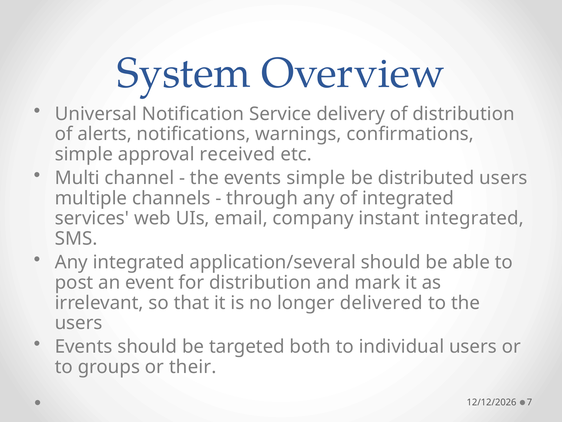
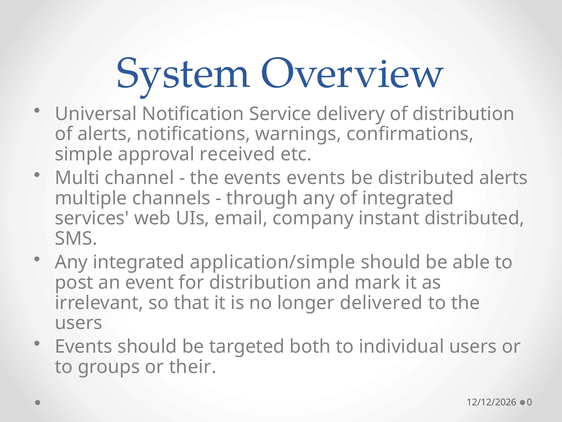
events simple: simple -> events (316, 178)
distributed users: users -> alerts (504, 178)
instant integrated: integrated -> distributed (474, 218)
application/several: application/several -> application/simple (273, 262)
7: 7 -> 0 (529, 402)
